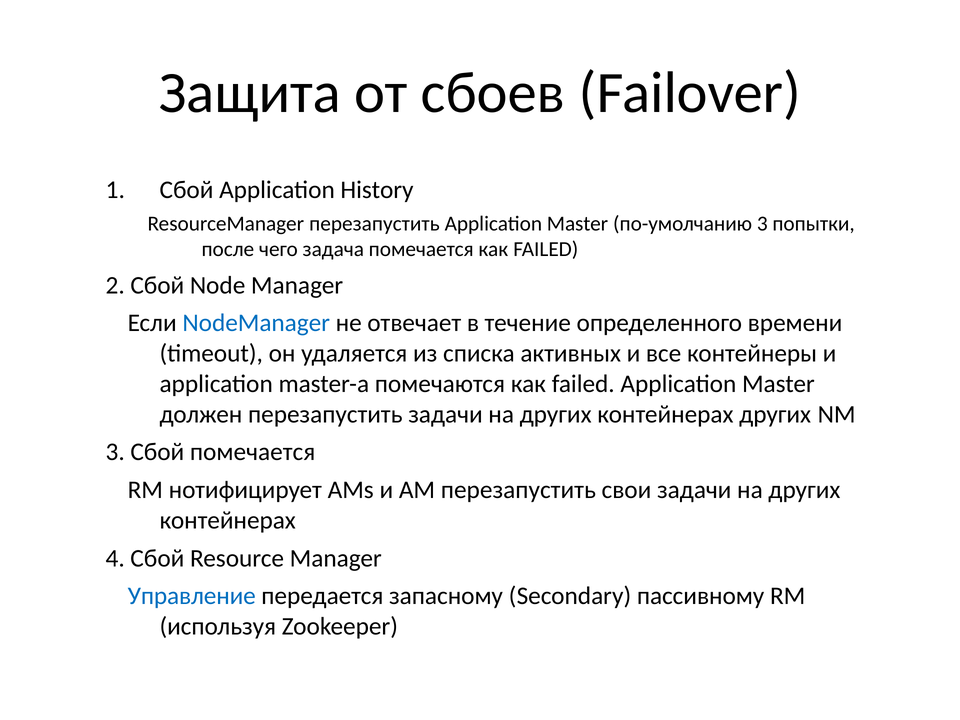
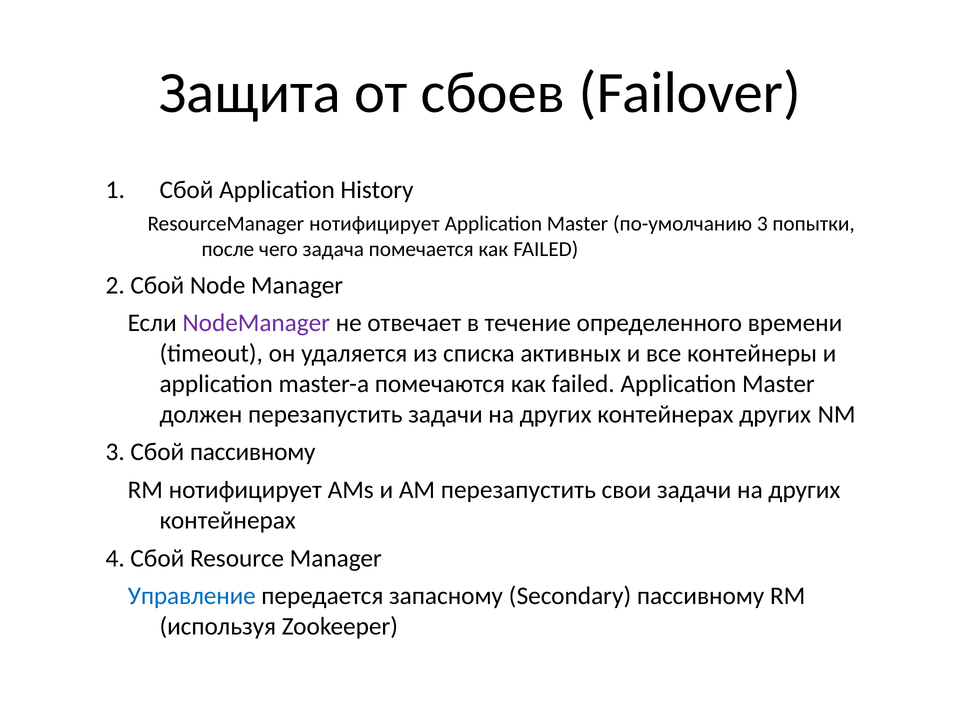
ResourceManager перезапустить: перезапустить -> нотифицирует (374, 224)
NodeManager colour: blue -> purple (256, 323)
Сбой помечается: помечается -> пассивному (253, 452)
